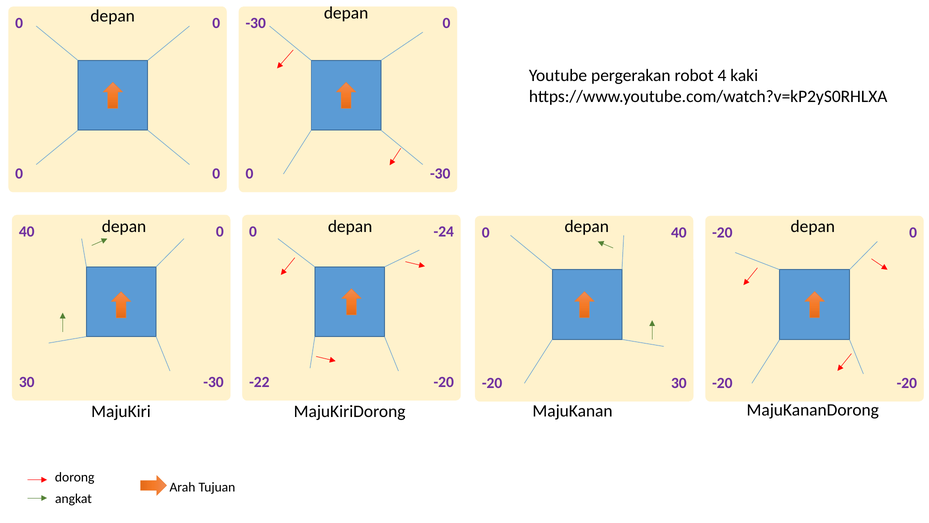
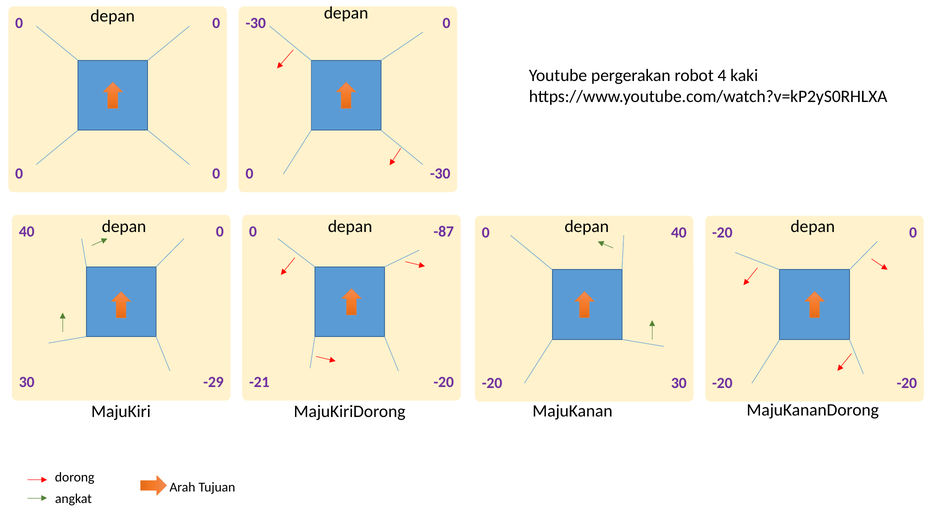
-24: -24 -> -87 (444, 231)
-30: -30 -> -29 (213, 382)
-22: -22 -> -21 (259, 382)
